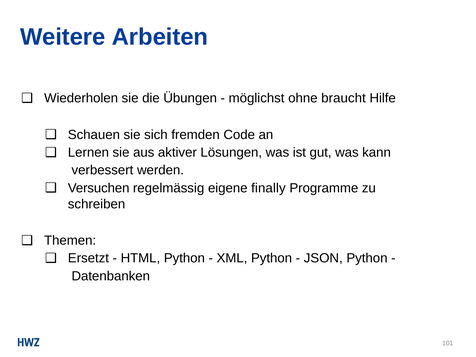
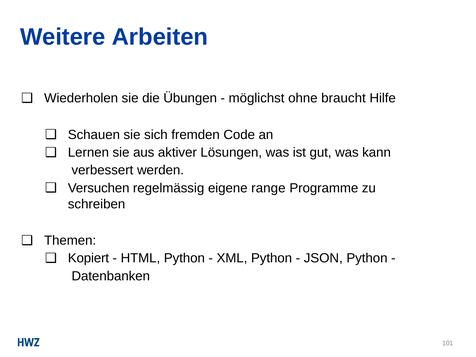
finally: finally -> range (268, 188)
Ersetzt: Ersetzt -> Kopiert (88, 258)
